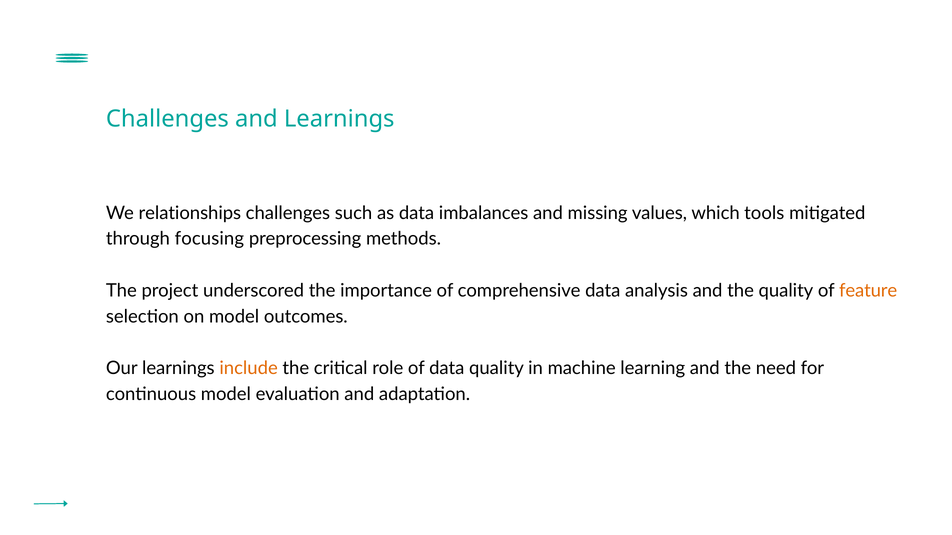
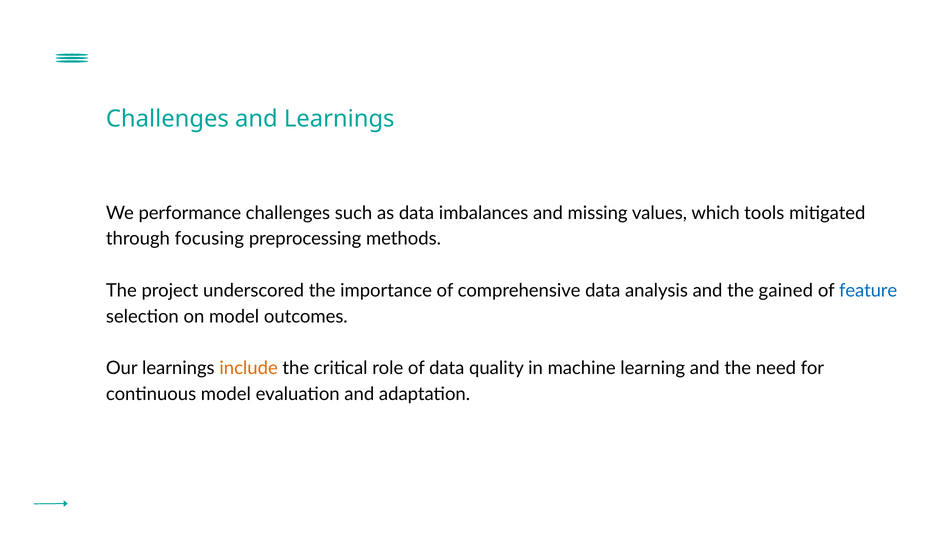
relationships: relationships -> performance (190, 213)
the quality: quality -> gained (786, 291)
feature colour: orange -> blue (868, 291)
